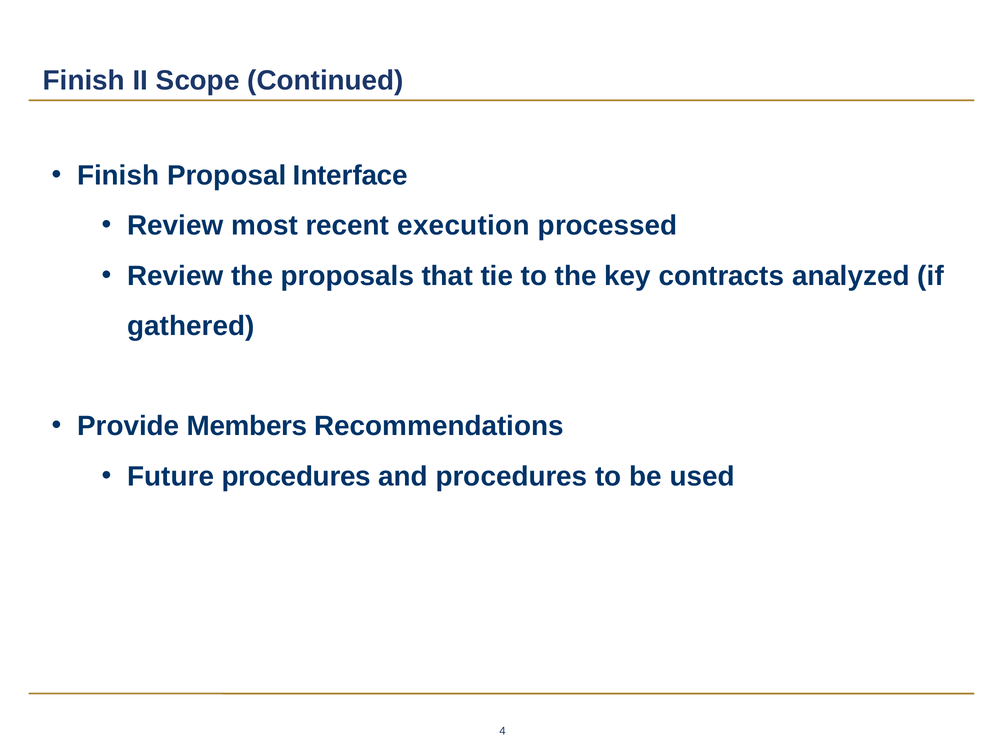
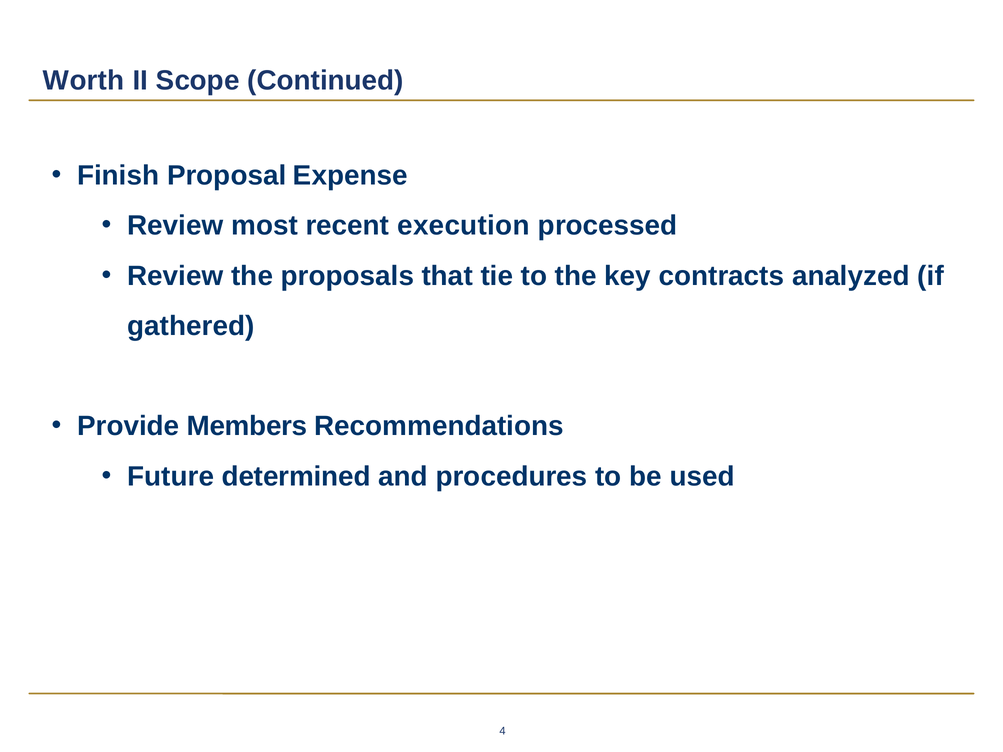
Finish: Finish -> Worth (84, 80)
Interface: Interface -> Expense (350, 176)
Future procedures: procedures -> determined (296, 477)
